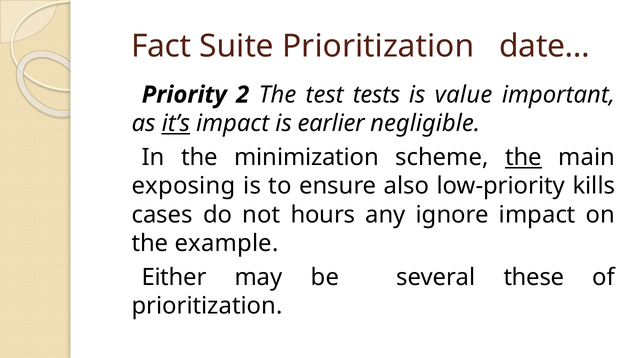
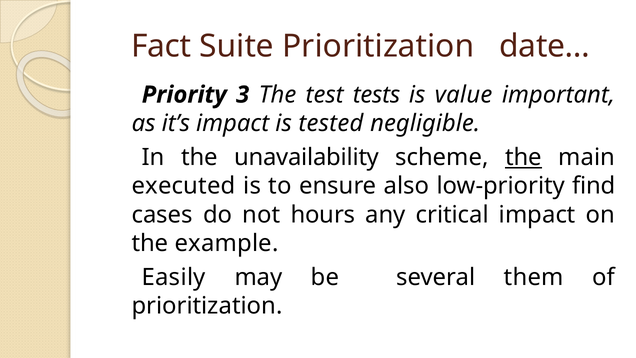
2: 2 -> 3 (243, 95)
it’s underline: present -> none (176, 123)
earlier: earlier -> tested (331, 123)
minimization: minimization -> unavailability (307, 157)
exposing: exposing -> executed (184, 186)
kills: kills -> find (594, 186)
ignore: ignore -> critical (452, 215)
Either: Either -> Easily (174, 277)
these: these -> them (534, 277)
